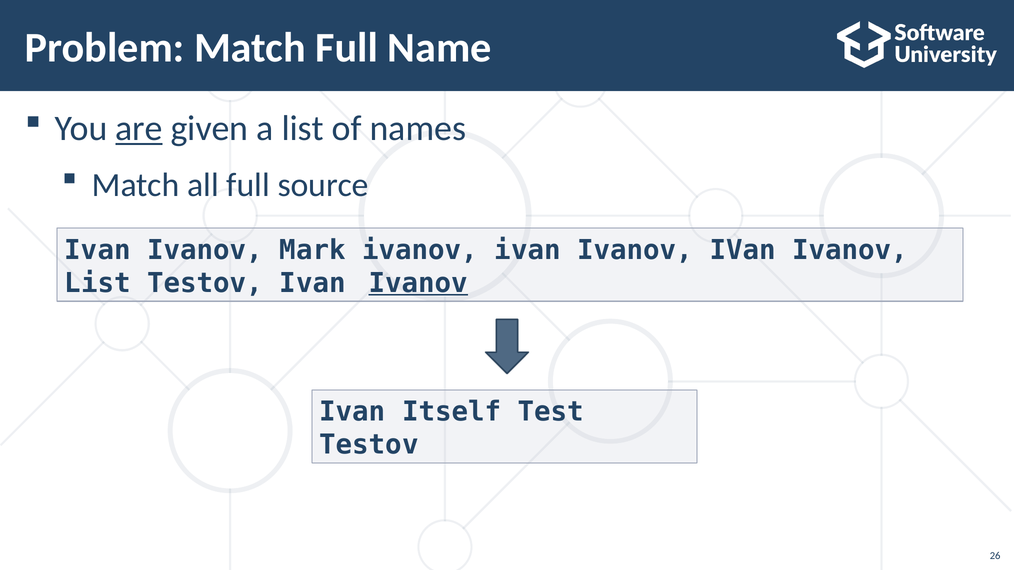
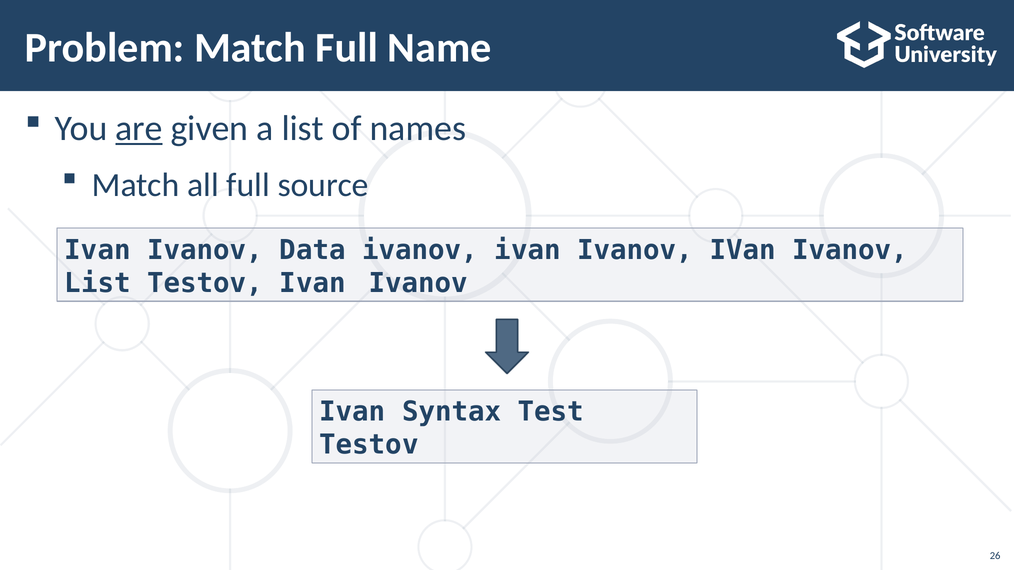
Mark: Mark -> Data (313, 250)
Ivanov underline: present -> none (418, 283)
Itself: Itself -> Syntax (452, 412)
